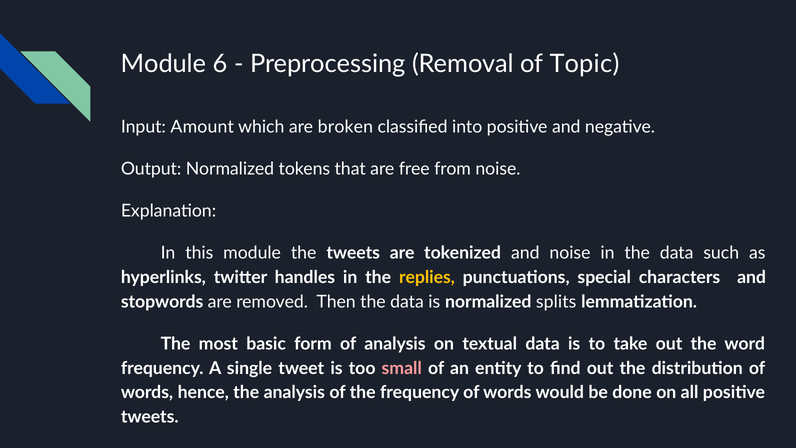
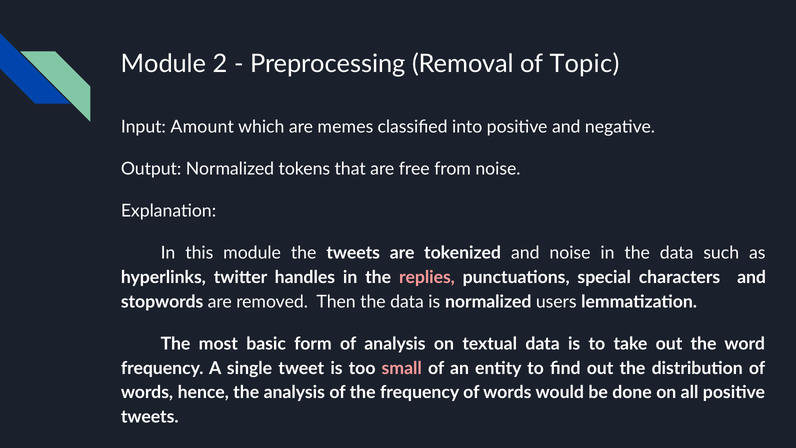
6: 6 -> 2 (220, 64)
broken: broken -> memes (345, 127)
replies colour: yellow -> pink (427, 277)
splits: splits -> users (556, 302)
